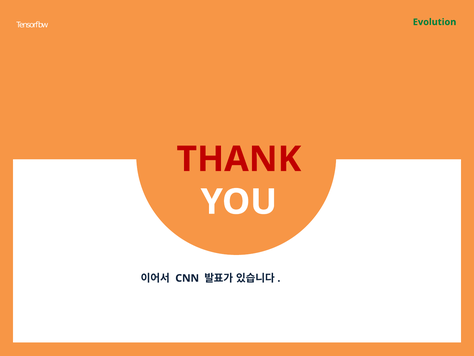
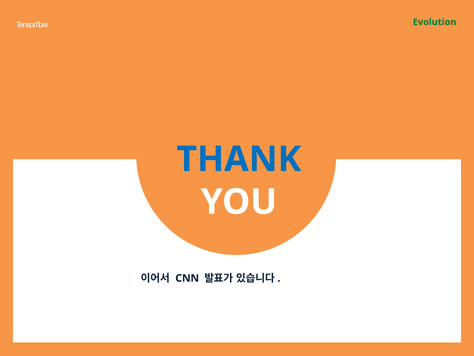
THANK colour: red -> blue (239, 159)
